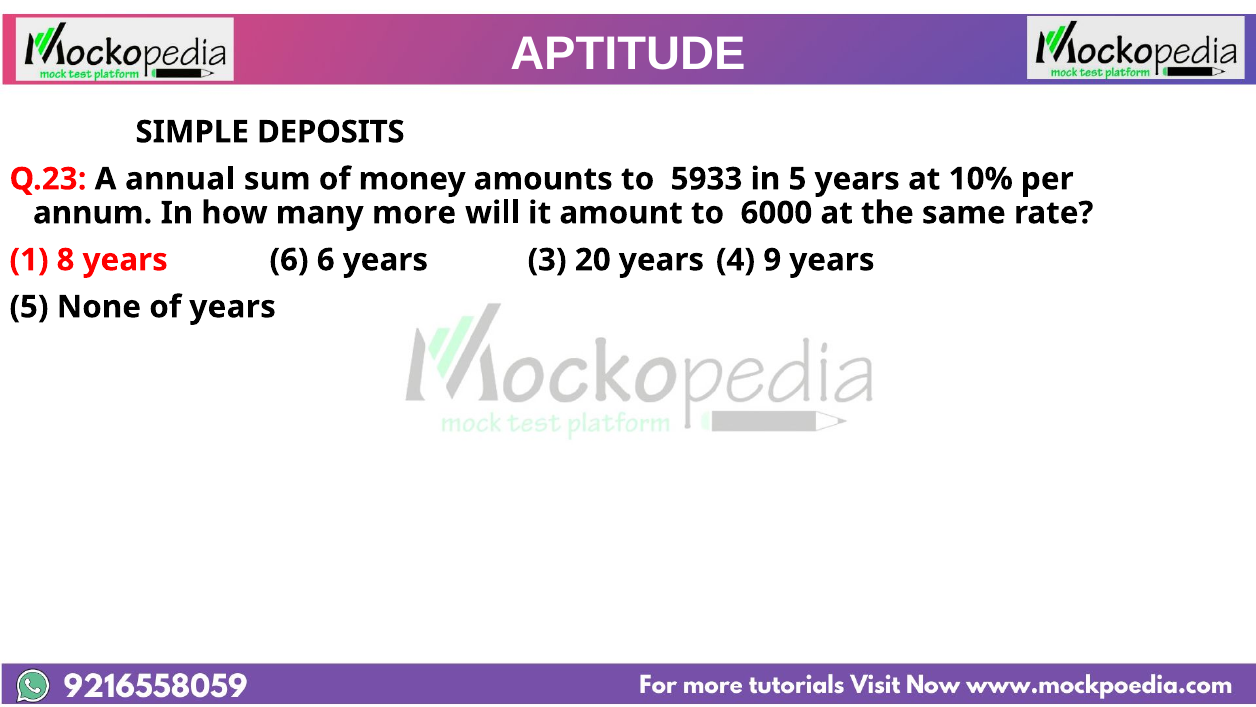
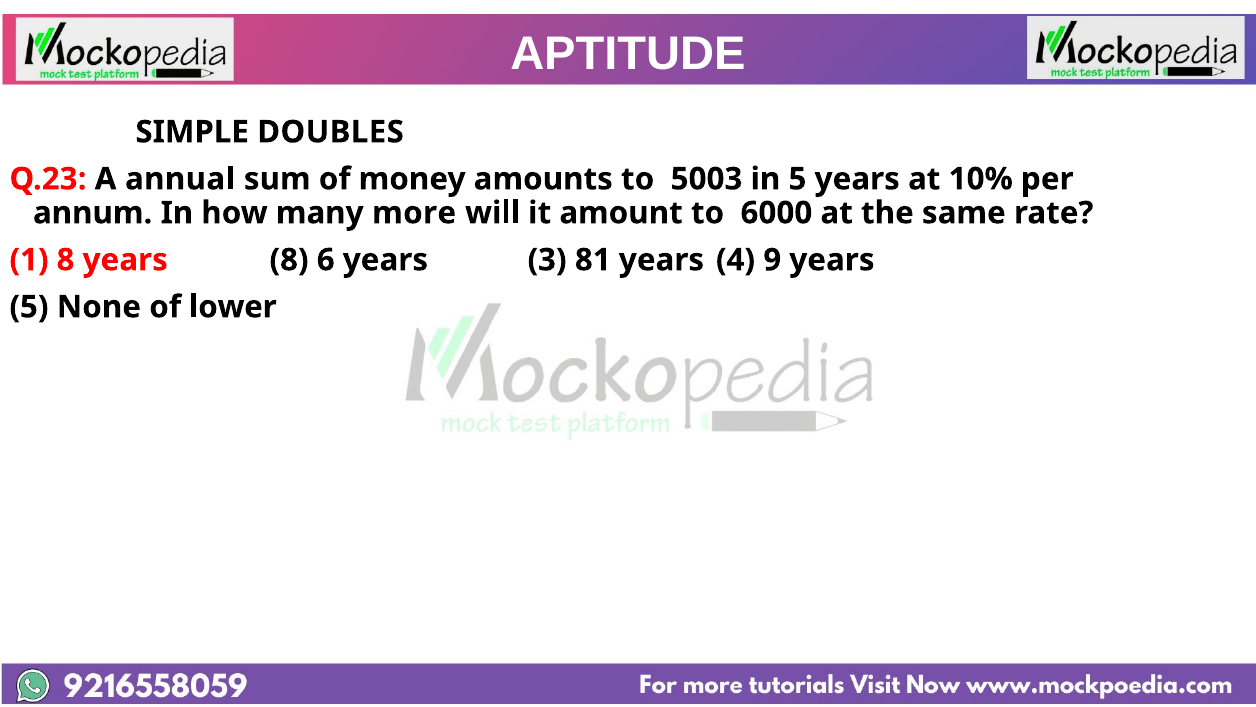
DEPOSITS: DEPOSITS -> DOUBLES (331, 132)
5933: 5933 -> 5003 (707, 179)
years 6: 6 -> 8 (289, 260)
20: 20 -> 81 (593, 260)
of years: years -> lower (233, 307)
